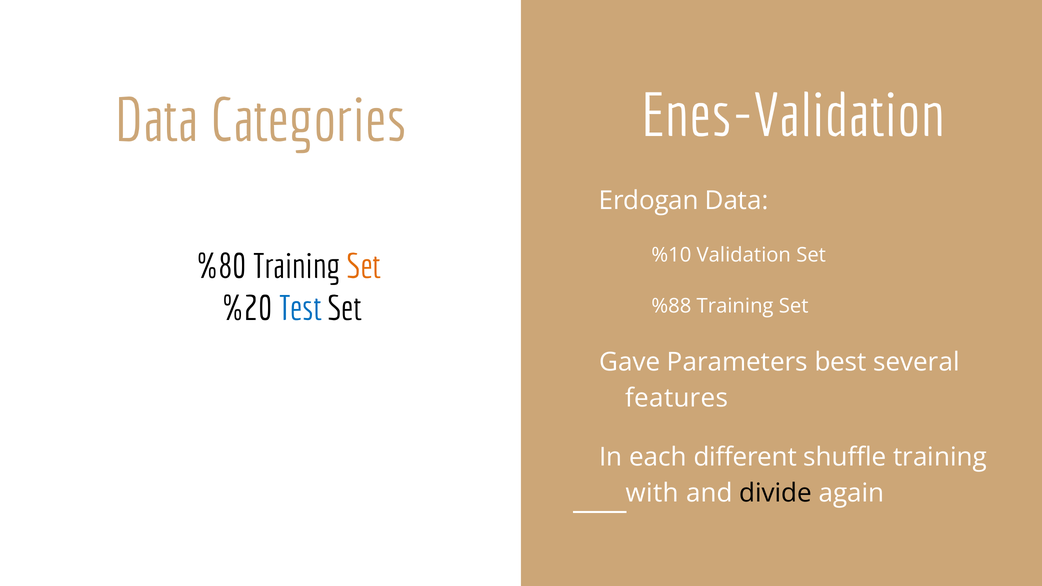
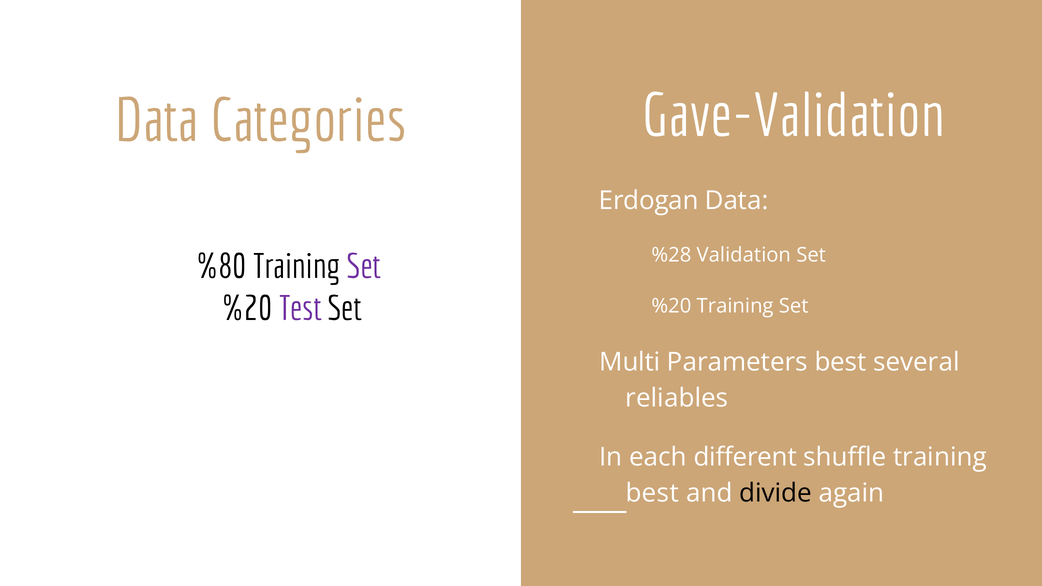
Enes-Validation: Enes-Validation -> Gave-Validation (793, 116)
%10: %10 -> %28 (671, 255)
Set colour: orange -> purple (364, 267)
Test colour: blue -> purple (300, 309)
%88: %88 -> %20 (671, 306)
Gave: Gave -> Multi (630, 362)
features: features -> reliables (677, 398)
with: with -> best (652, 493)
